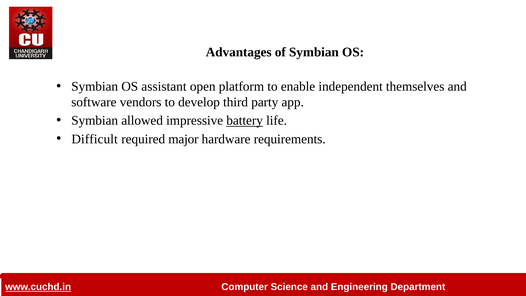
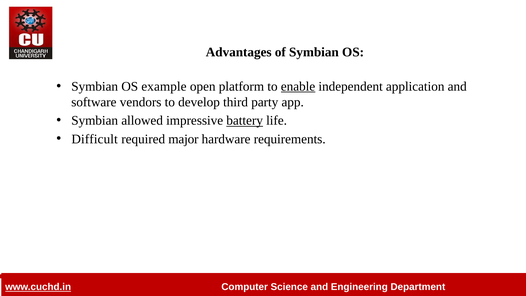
assistant: assistant -> example (164, 86)
enable underline: none -> present (298, 86)
themselves: themselves -> application (415, 86)
